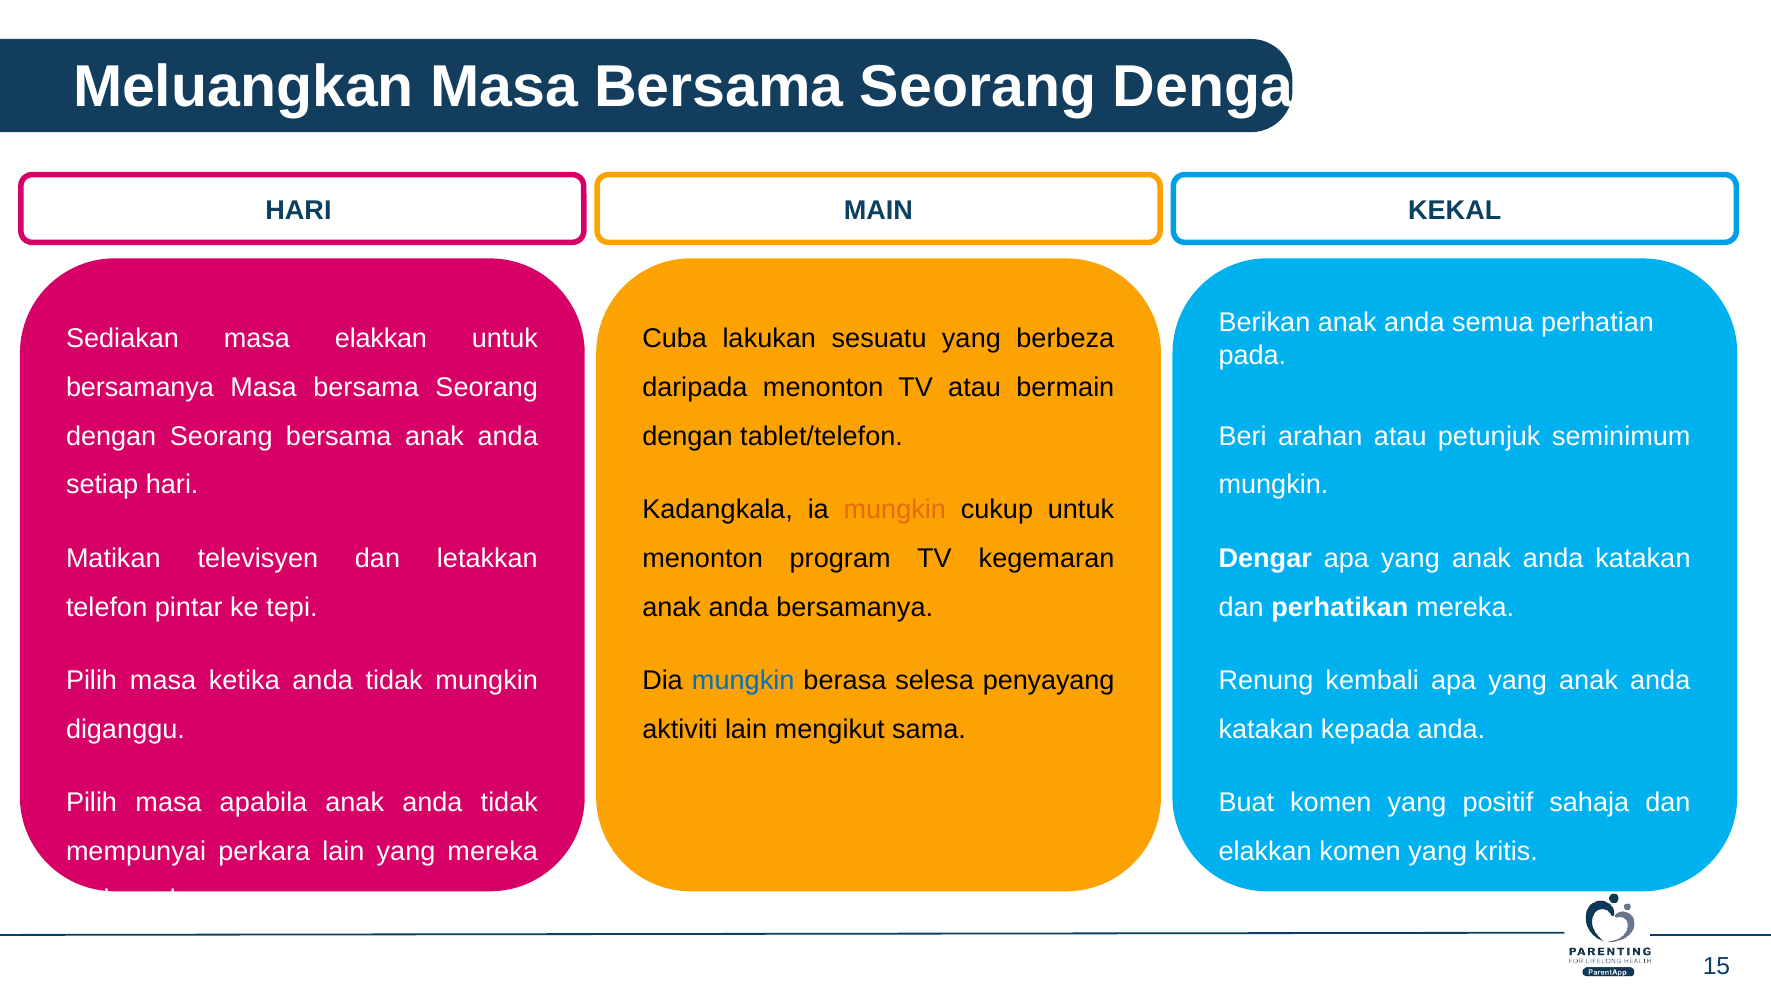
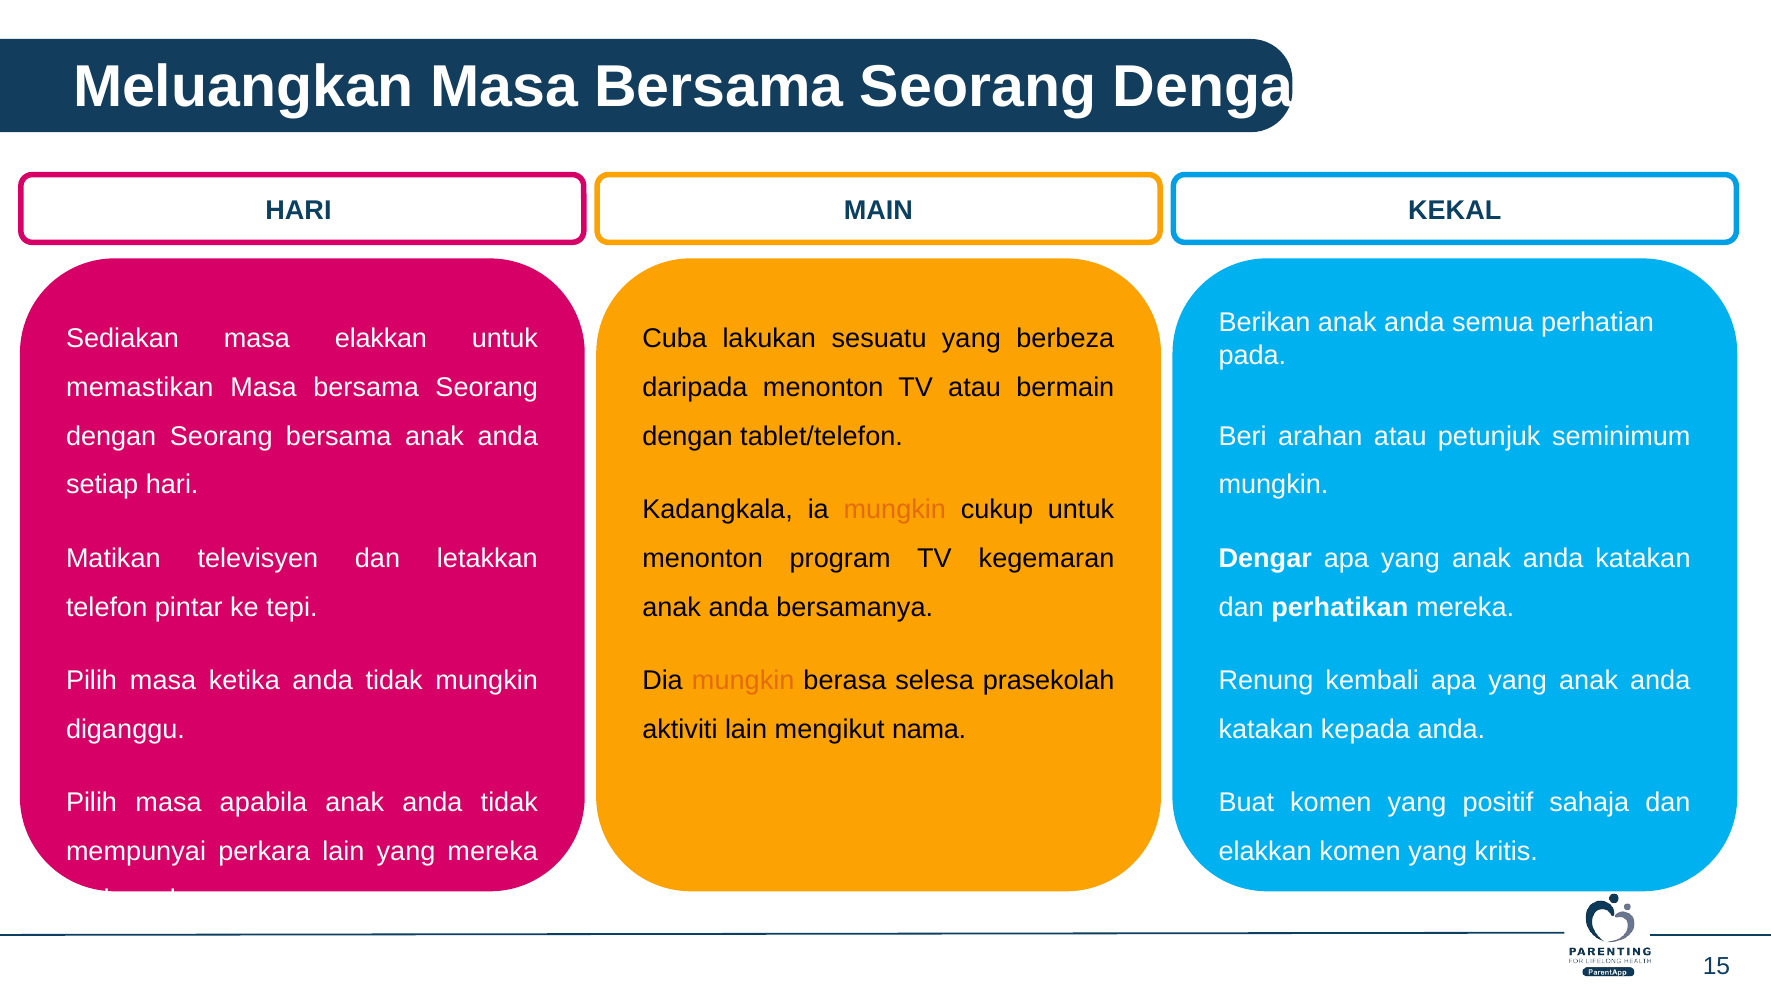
bersamanya: bersamanya -> memastikan (140, 388)
mungkin colour: blue -> orange (743, 681)
penyayang: penyayang -> prasekolah (1049, 681)
sama: sama -> nama (929, 729)
